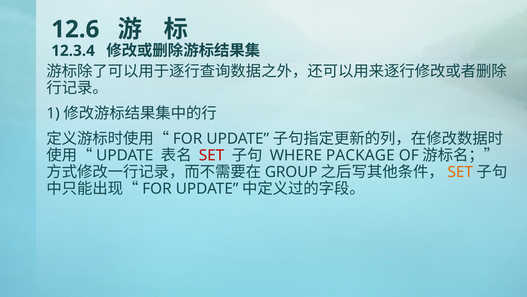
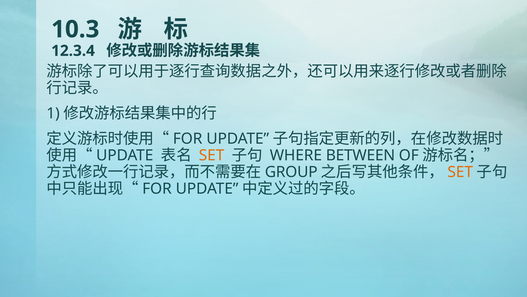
12.6: 12.6 -> 10.3 (75, 29)
SET colour: red -> orange (212, 155)
PACKAGE: PACKAGE -> BETWEEN (360, 155)
